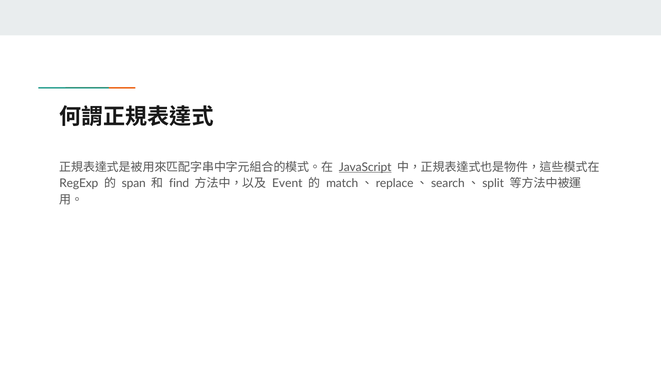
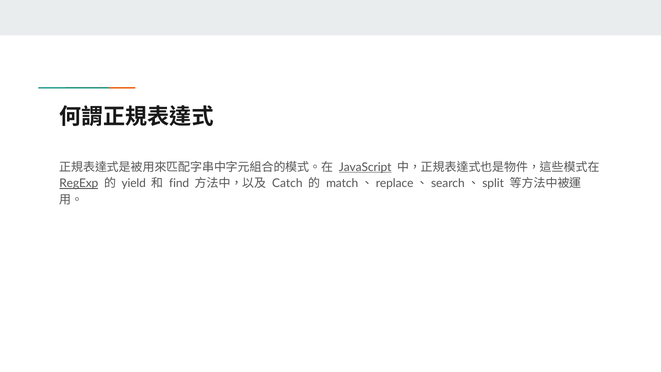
RegExp underline: none -> present (79, 183)
span: span -> yield (134, 183)
Event: Event -> Catch (287, 183)
